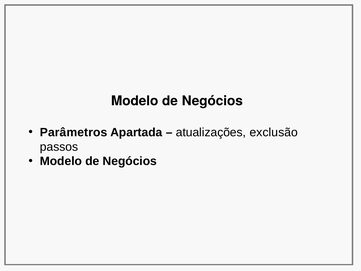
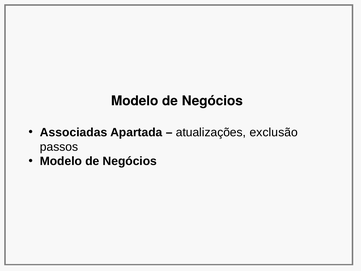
Parâmetros: Parâmetros -> Associadas (74, 132)
